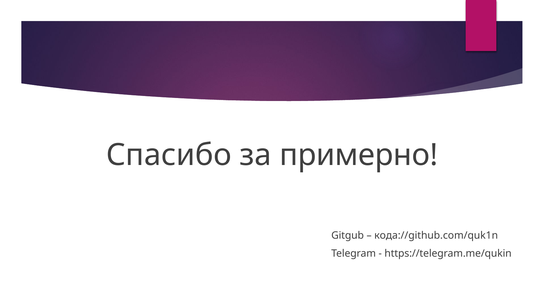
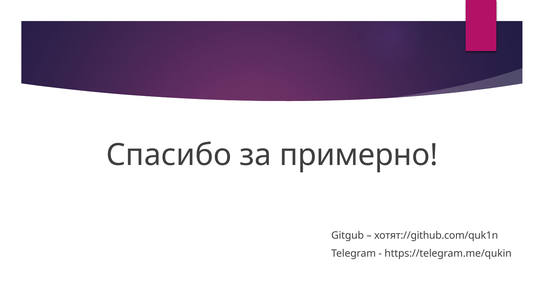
кода://github.com/quk1n: кода://github.com/quk1n -> хотят://github.com/quk1n (436, 235)
